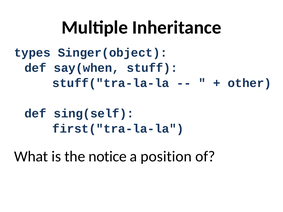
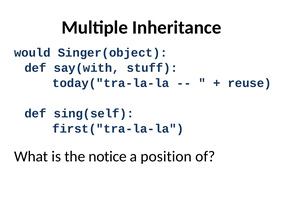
types: types -> would (32, 53)
say(when: say(when -> say(with (87, 68)
stuff("tra-la-la: stuff("tra-la-la -> today("tra-la-la (111, 83)
other: other -> reuse (250, 83)
